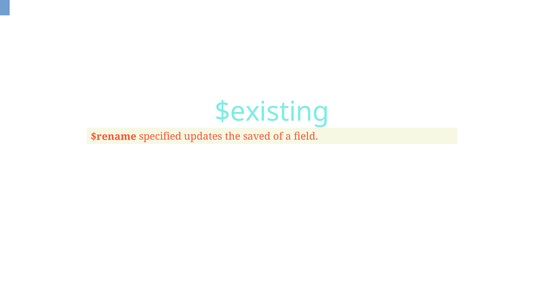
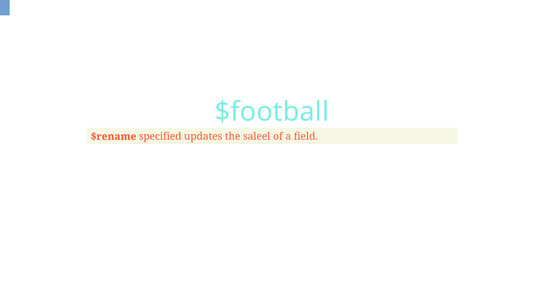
$existing: $existing -> $football (272, 112)
saved: saved -> saleel (257, 137)
